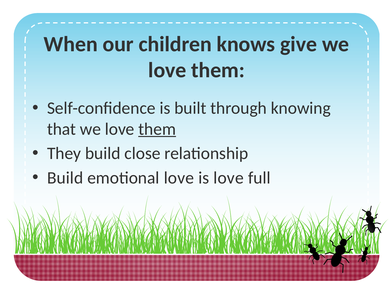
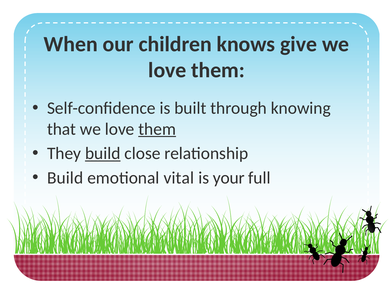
build underline: none -> present (103, 153)
emotional love: love -> vital (179, 178)
is love: love -> your (229, 178)
